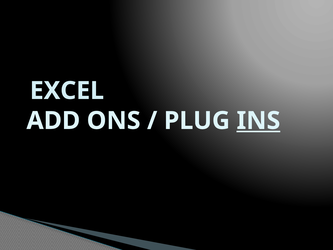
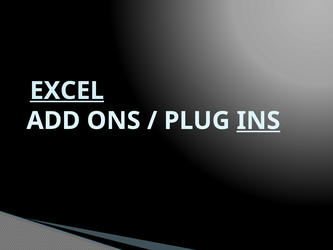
EXCEL underline: none -> present (67, 91)
